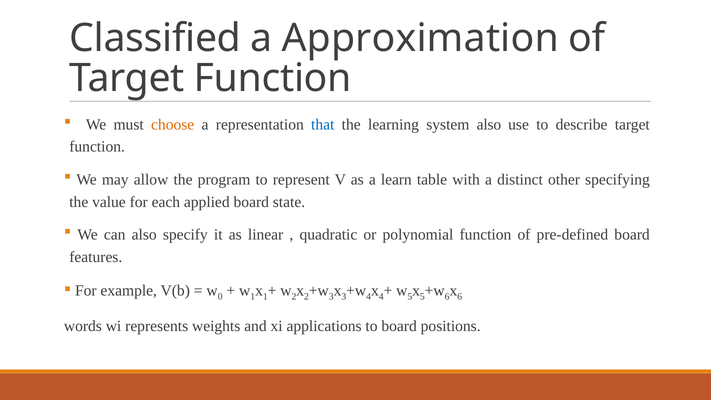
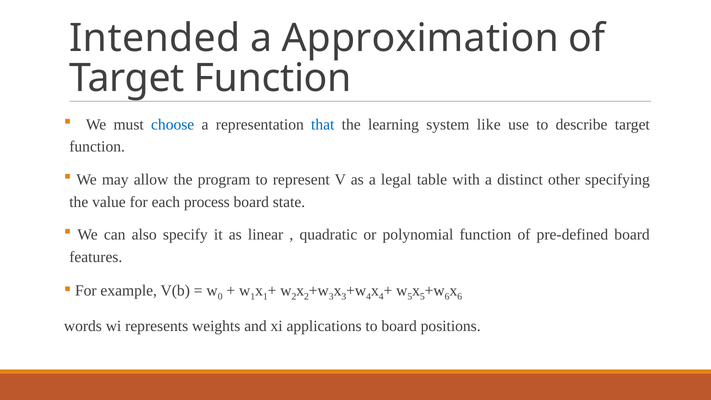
Classified: Classified -> Intended (155, 38)
choose colour: orange -> blue (173, 124)
system also: also -> like (489, 124)
learn: learn -> legal (396, 180)
applied: applied -> process (207, 202)
